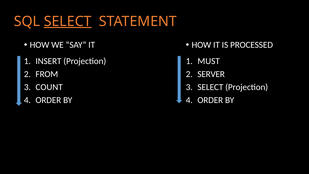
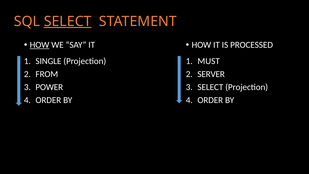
HOW underline: none -> present (40, 45)
INSERT: INSERT -> SINGLE (48, 61)
COUNT: COUNT -> POWER (49, 87)
